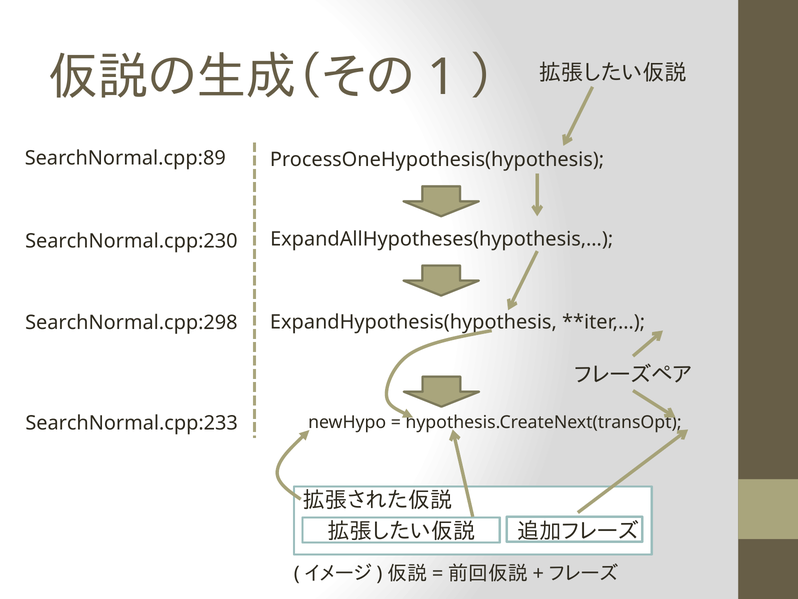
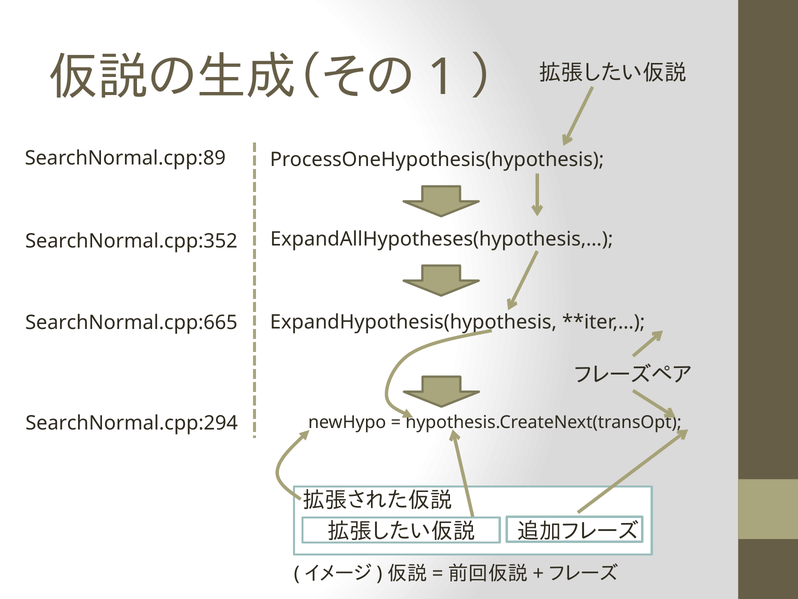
SearchNormal.cpp:230: SearchNormal.cpp:230 -> SearchNormal.cpp:352 (131, 241)
SearchNormal.cpp:298: SearchNormal.cpp:298 -> SearchNormal.cpp:665 (131, 323)
SearchNormal.cpp:233: SearchNormal.cpp:233 -> SearchNormal.cpp:294 (132, 423)
